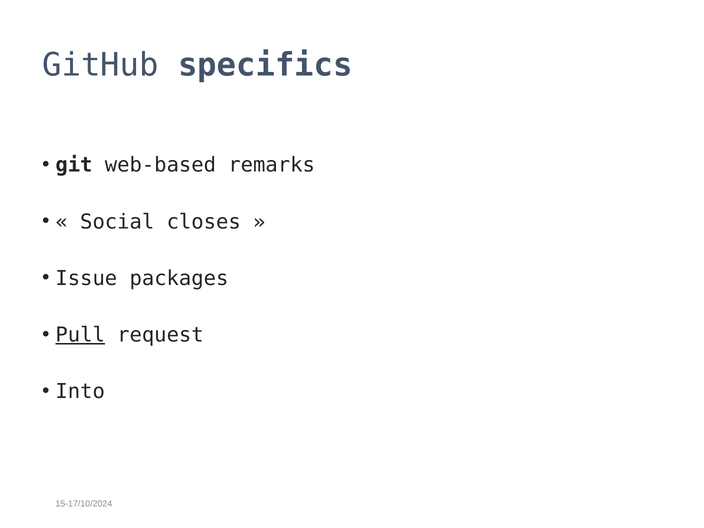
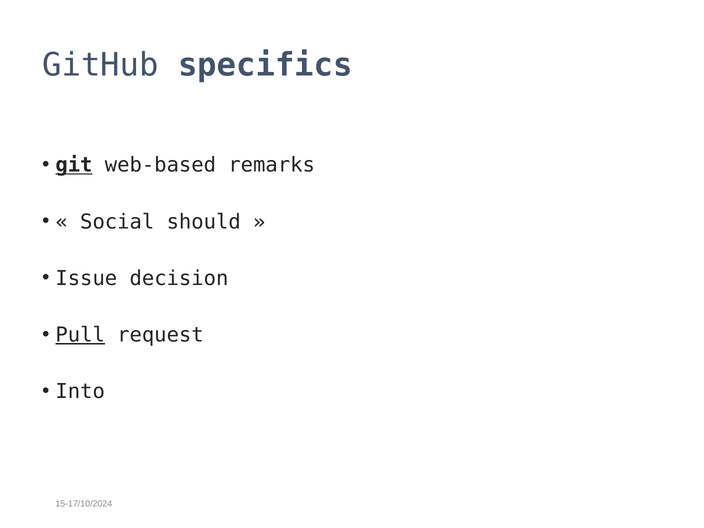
git underline: none -> present (74, 165)
closes: closes -> should (204, 222)
packages: packages -> decision (179, 278)
